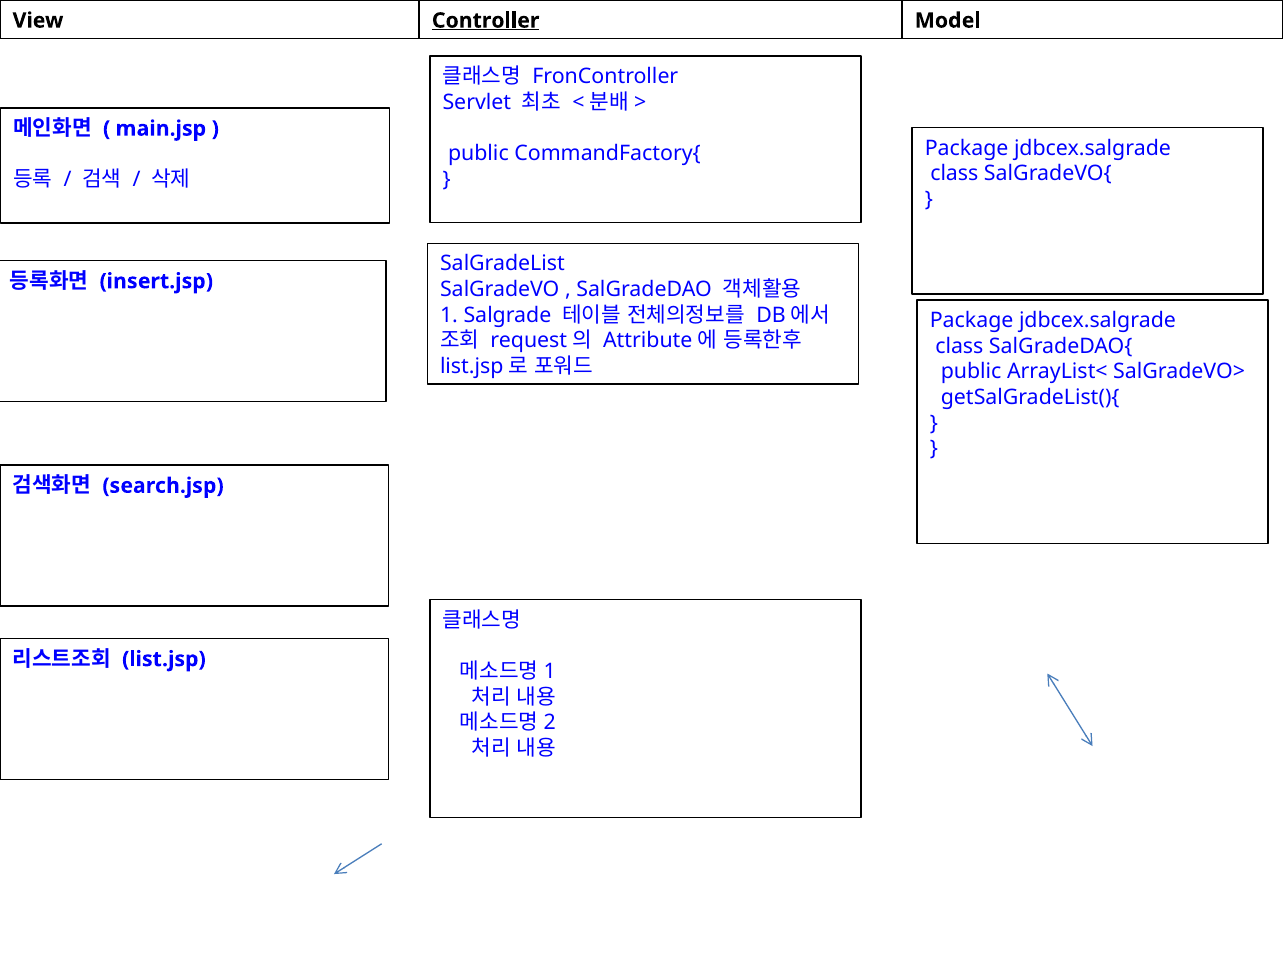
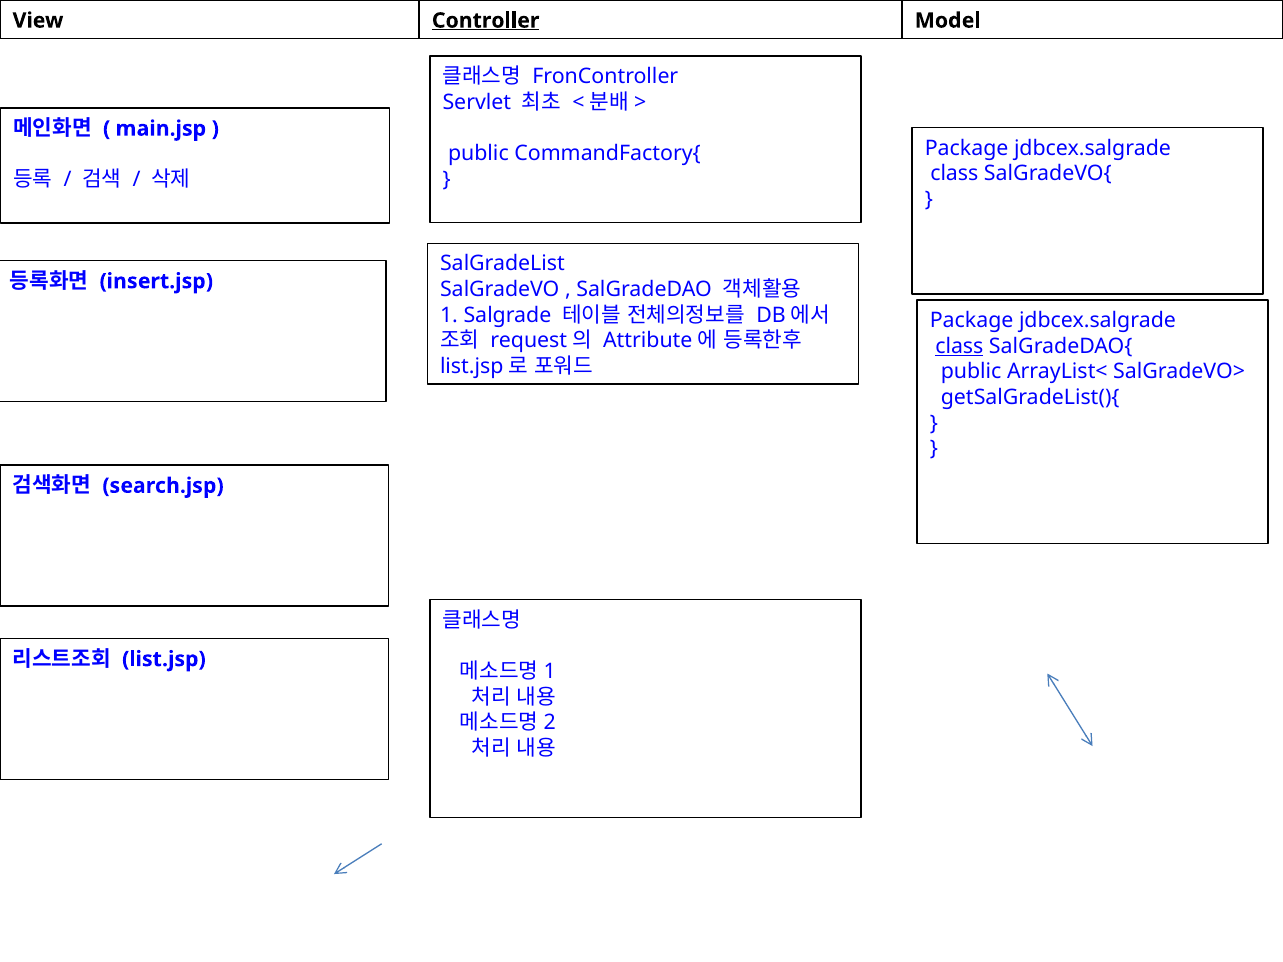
class underline: none -> present (959, 346)
